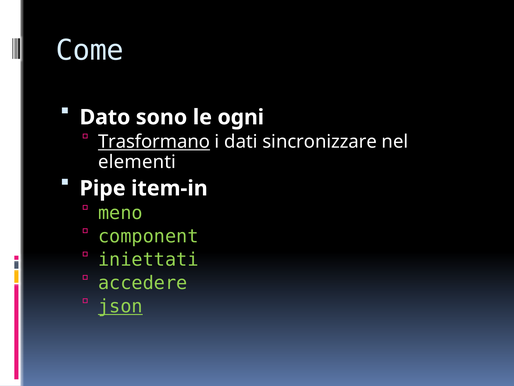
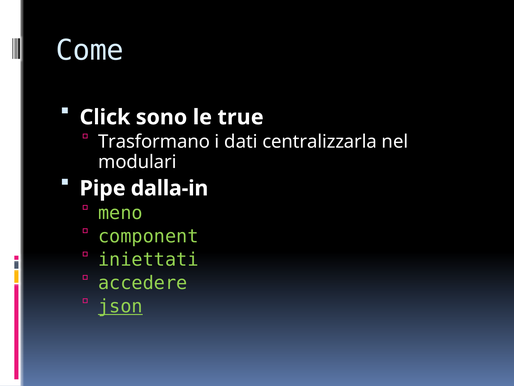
Dato: Dato -> Click (105, 117)
ogni: ogni -> true (241, 117)
Trasformano underline: present -> none (154, 142)
sincronizzare: sincronizzare -> centralizzarla (320, 142)
elementi: elementi -> modulari (137, 162)
item-in: item-in -> dalla-in (170, 188)
